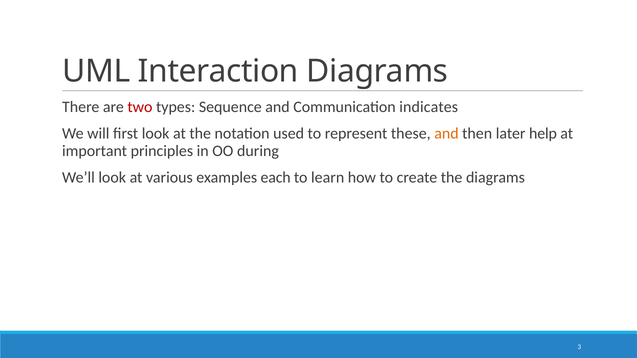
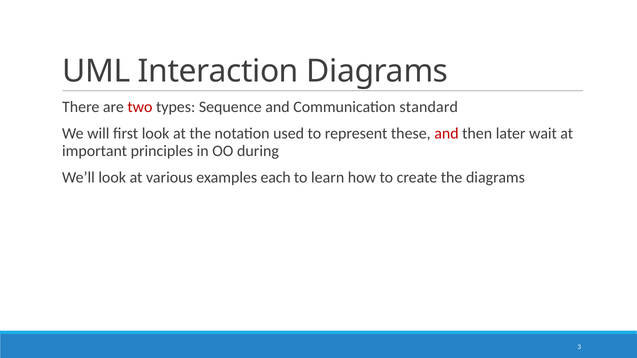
indicates: indicates -> standard (429, 107)
and colour: orange -> red (446, 134)
help: help -> wait (543, 134)
